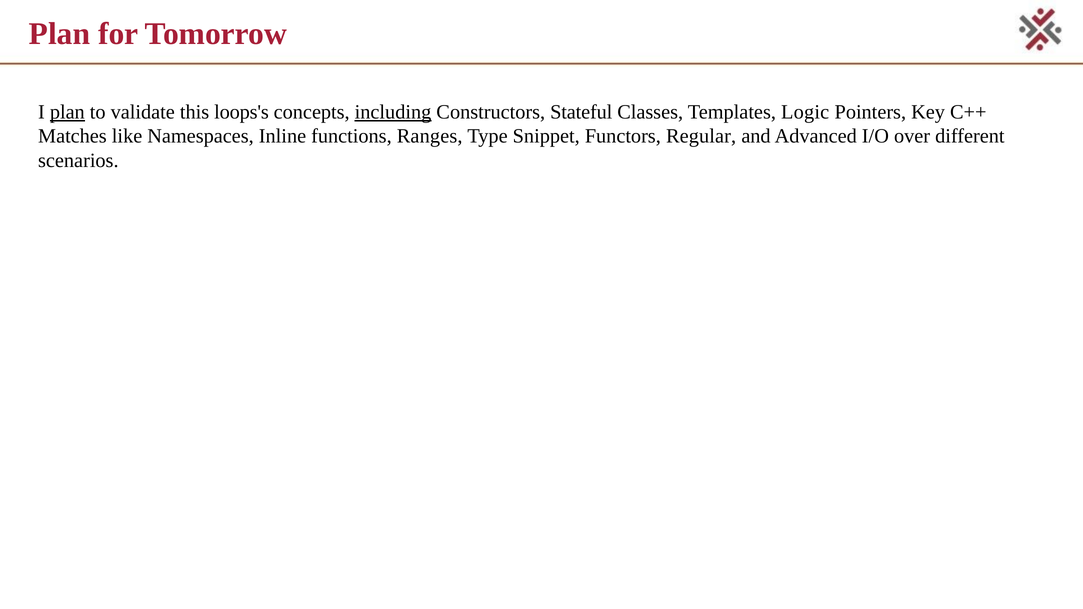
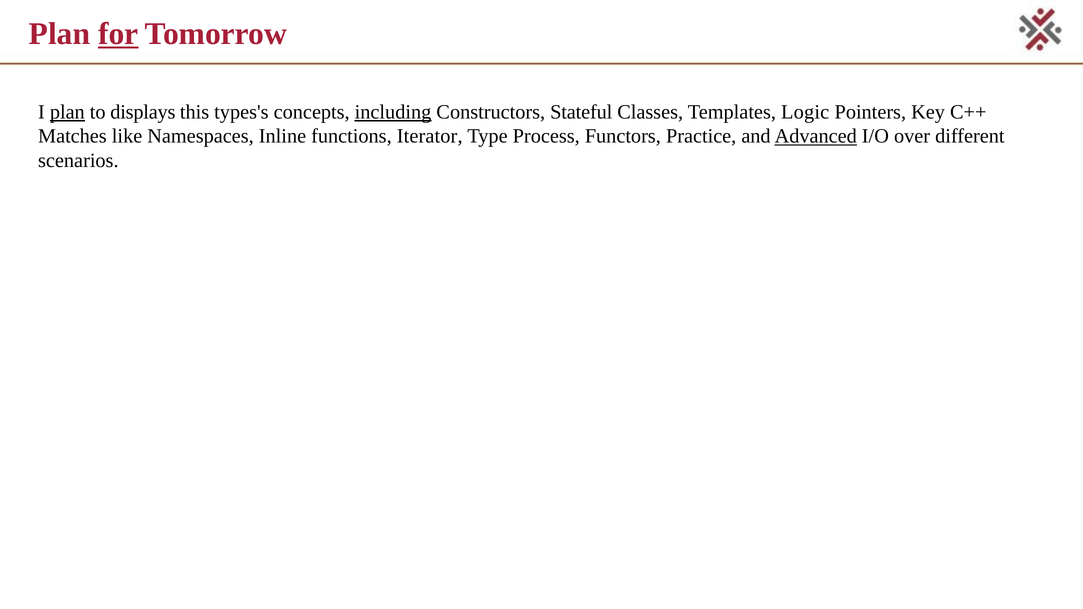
for underline: none -> present (118, 34)
validate: validate -> displays (143, 112)
loops's: loops's -> types's (241, 112)
Ranges: Ranges -> Iterator (430, 136)
Snippet: Snippet -> Process (546, 136)
Regular: Regular -> Practice (701, 136)
Advanced underline: none -> present (816, 136)
